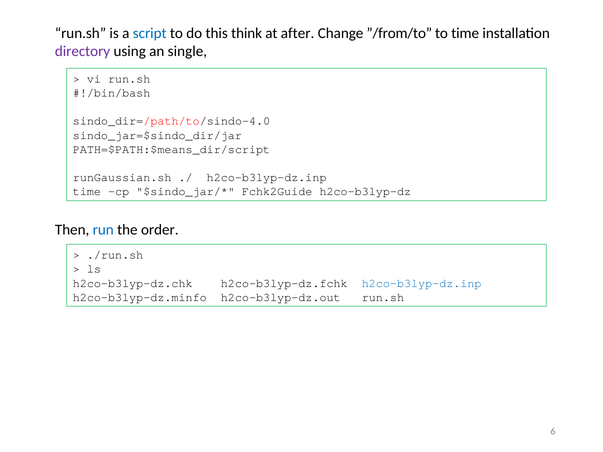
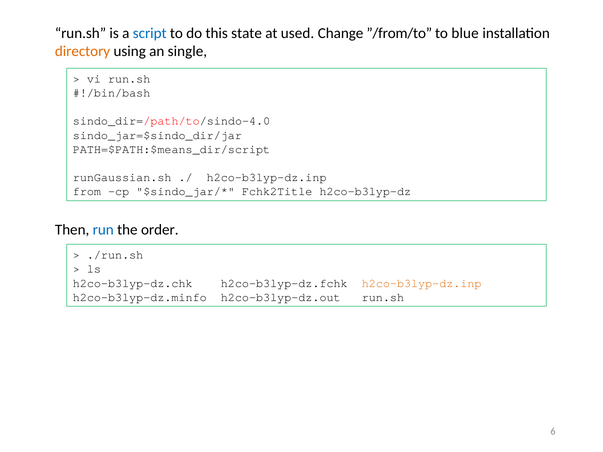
think: think -> state (247, 33)
after: after -> used (298, 33)
to time: time -> blue (465, 33)
directory colour: purple -> orange (83, 51)
time: time -> from (87, 192)
Fchk2Guide: Fchk2Guide -> Fchk2Title (277, 192)
h2co-b3lyp-dz.inp colour: blue -> orange (422, 283)
